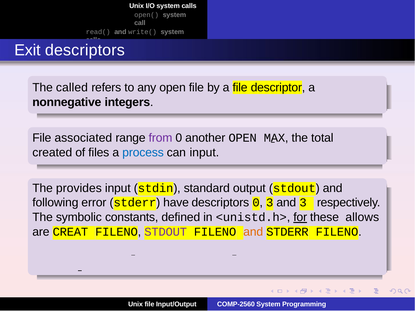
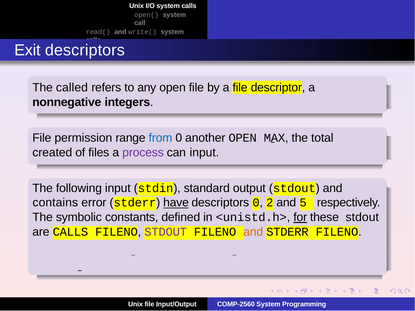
associated: associated -> permission (83, 138)
from colour: purple -> blue (161, 138)
process colour: blue -> purple (143, 153)
provides: provides -> following (79, 188)
following: following -> contains (55, 203)
have underline: none -> present (176, 203)
0 3: 3 -> 2 (270, 203)
and 3: 3 -> 5 (303, 203)
these allows: allows -> stdout (362, 218)
are CREAT: CREAT -> CALLS (70, 232)
